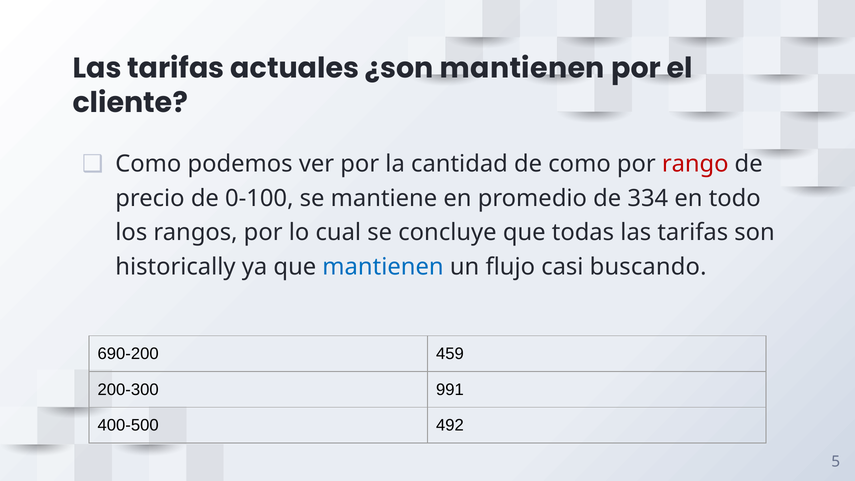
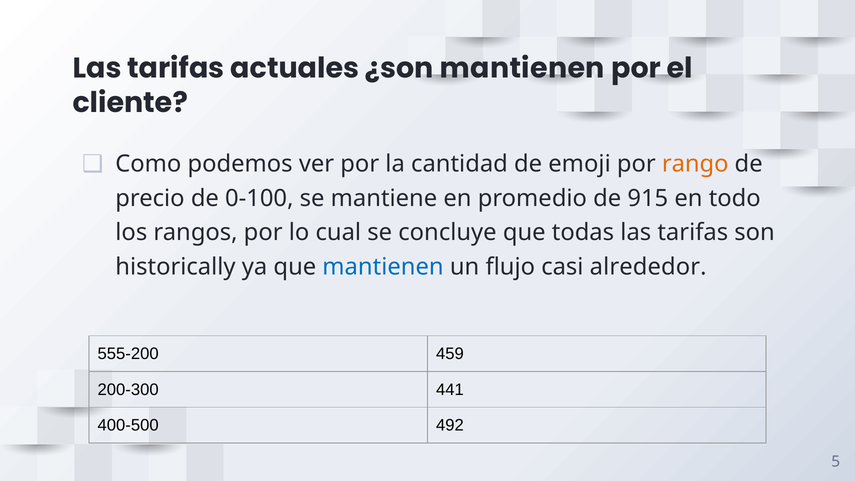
de como: como -> emoji (580, 164)
rango colour: red -> orange (695, 164)
334: 334 -> 915 (648, 198)
buscando: buscando -> alrededor (648, 267)
690-200: 690-200 -> 555-200 (128, 354)
991: 991 -> 441 (450, 390)
